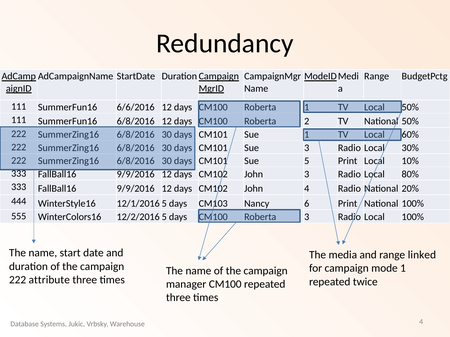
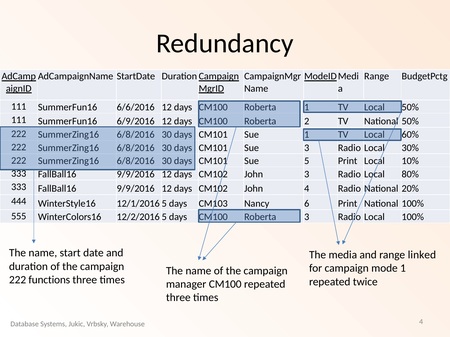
SummerFun16 6/8/2016: 6/8/2016 -> 6/9/2016 (136, 121)
attribute: attribute -> functions (49, 280)
